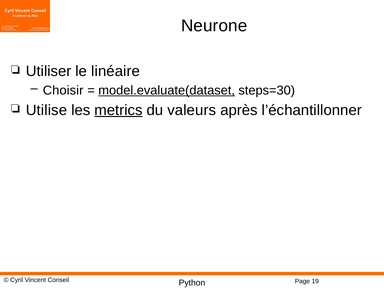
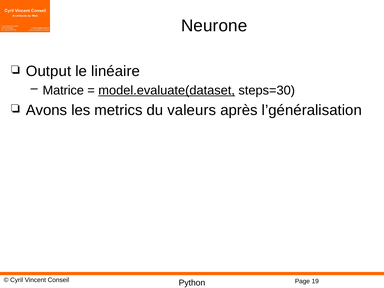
Utiliser: Utiliser -> Output (48, 71)
Choisir: Choisir -> Matrice (63, 90)
Utilise: Utilise -> Avons (46, 110)
metrics underline: present -> none (118, 110)
l’échantillonner: l’échantillonner -> l’généralisation (312, 110)
